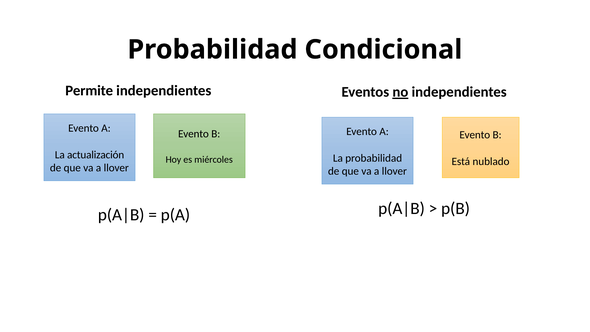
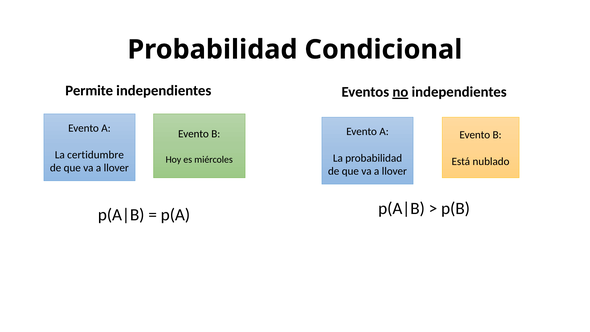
actualización: actualización -> certidumbre (96, 155)
